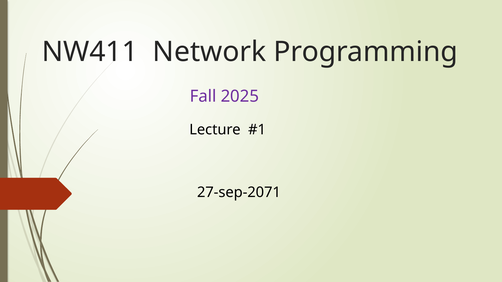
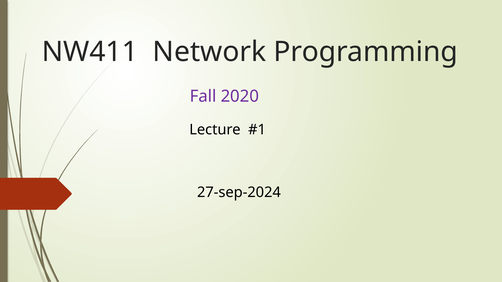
2025: 2025 -> 2020 (240, 96)
27-sep-2071: 27-sep-2071 -> 27-sep-2024 (239, 192)
